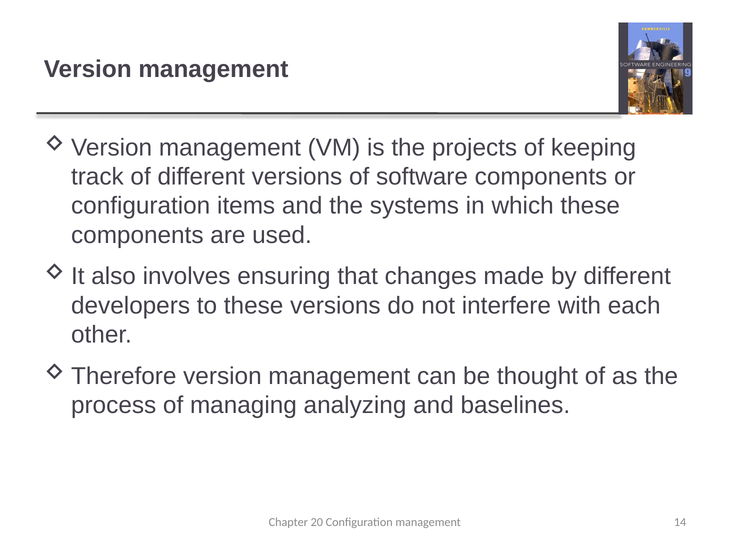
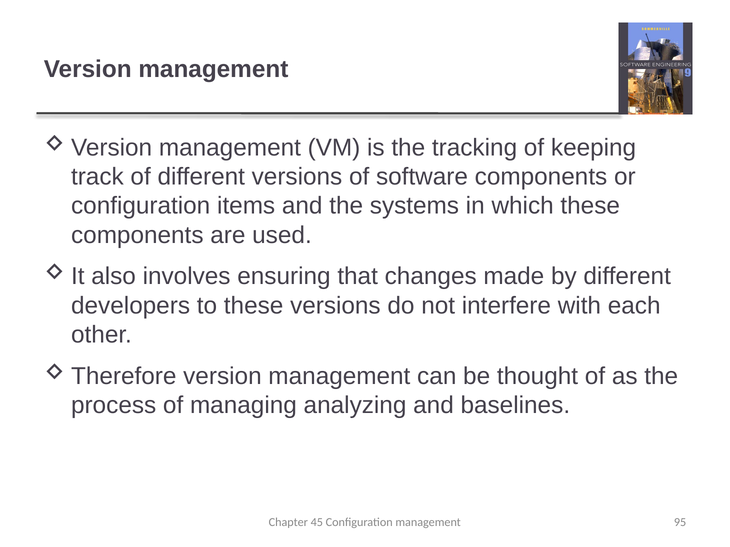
projects: projects -> tracking (475, 148)
20: 20 -> 45 (317, 523)
14: 14 -> 95 (680, 523)
